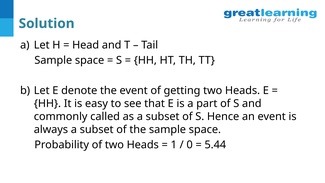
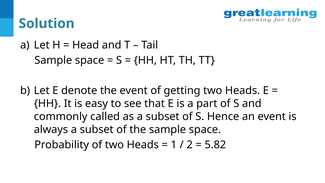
0: 0 -> 2 (190, 145)
5.44: 5.44 -> 5.82 (215, 145)
